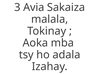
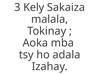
Avia: Avia -> Kely (34, 7)
